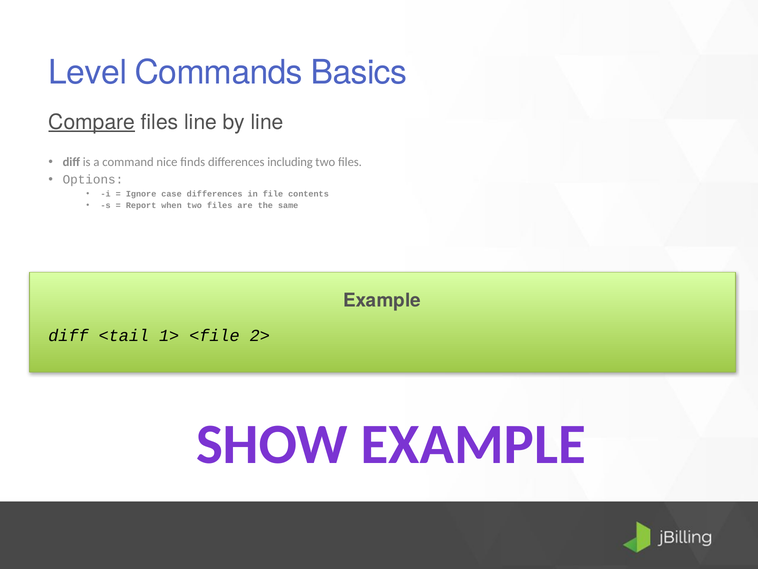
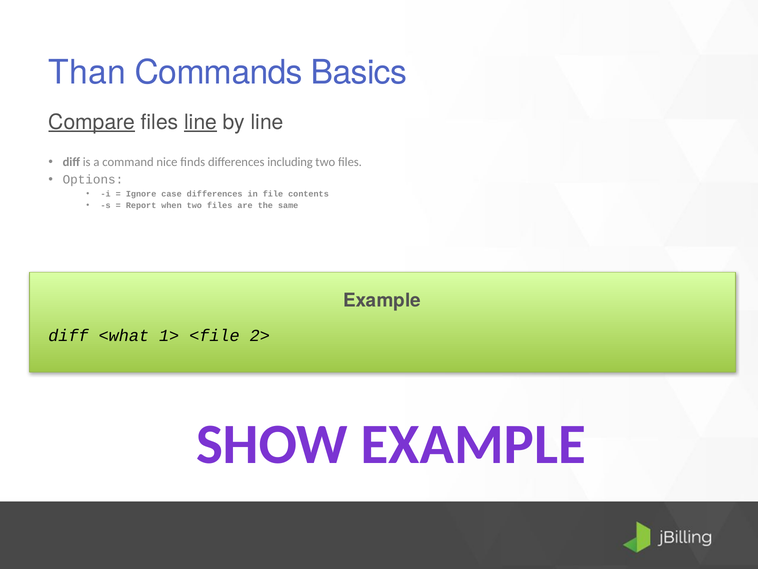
Level: Level -> Than (87, 73)
line underline: none -> present (201, 122)
<tail: <tail -> <what (124, 336)
